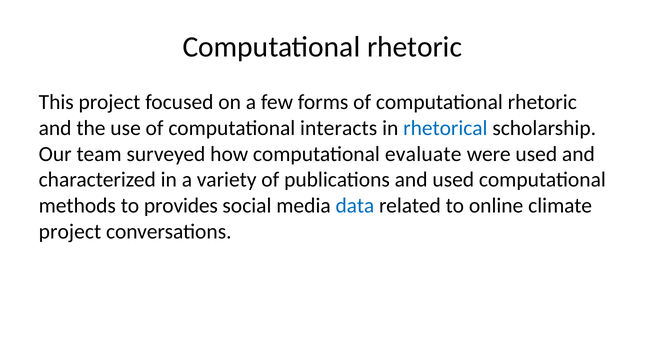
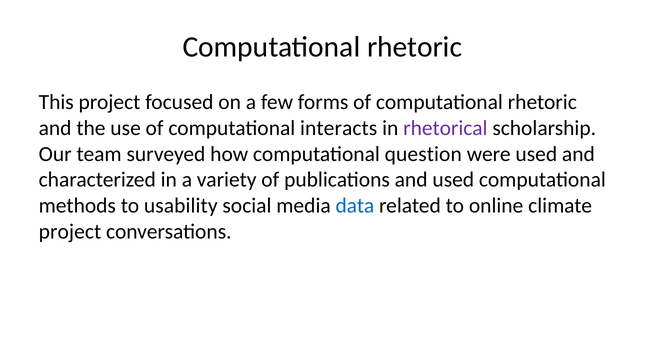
rhetorical colour: blue -> purple (445, 128)
evaluate: evaluate -> question (423, 154)
provides: provides -> usability (181, 205)
